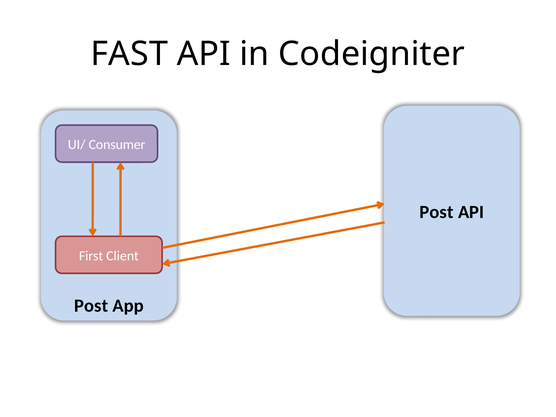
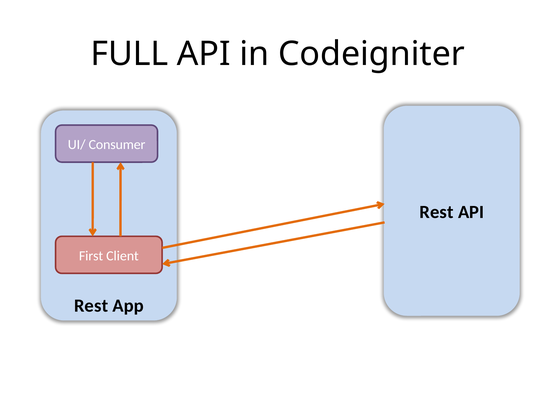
FAST: FAST -> FULL (129, 54)
Post: Post -> Rest (436, 212)
Post: Post -> Rest (91, 306)
